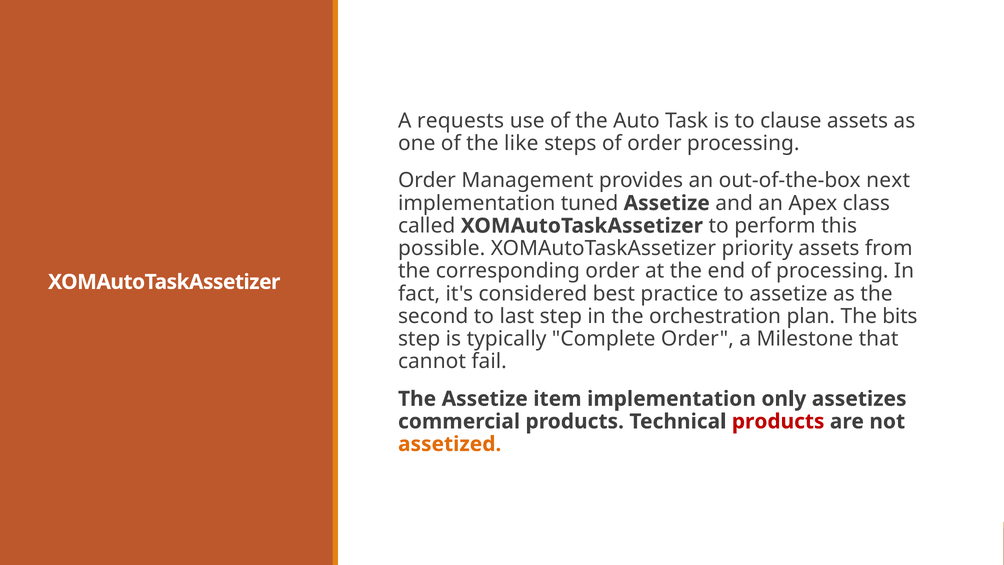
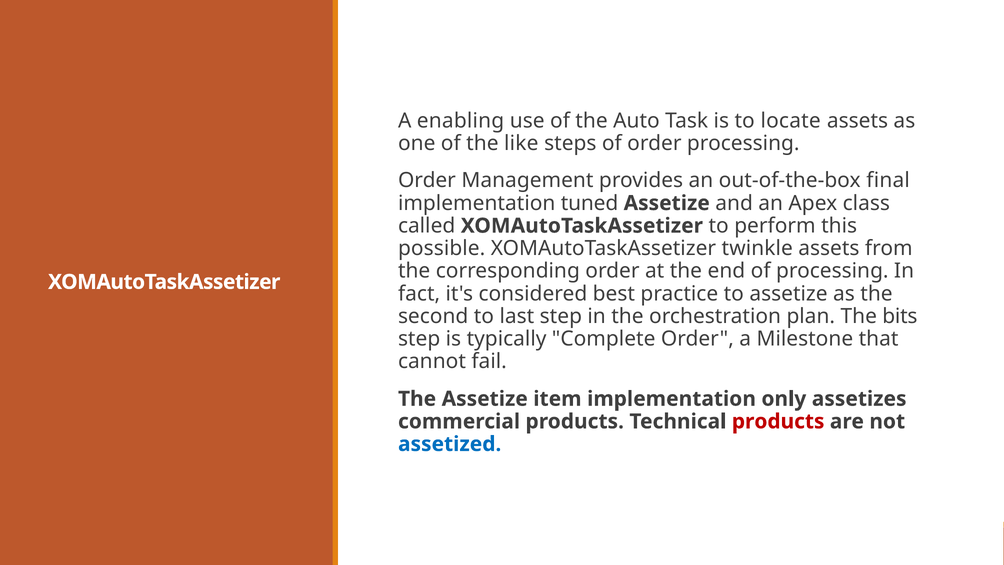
requests: requests -> enabling (460, 121)
clause: clause -> locate (791, 121)
next: next -> final (888, 180)
priority: priority -> twinkle (757, 248)
assetized colour: orange -> blue (450, 444)
